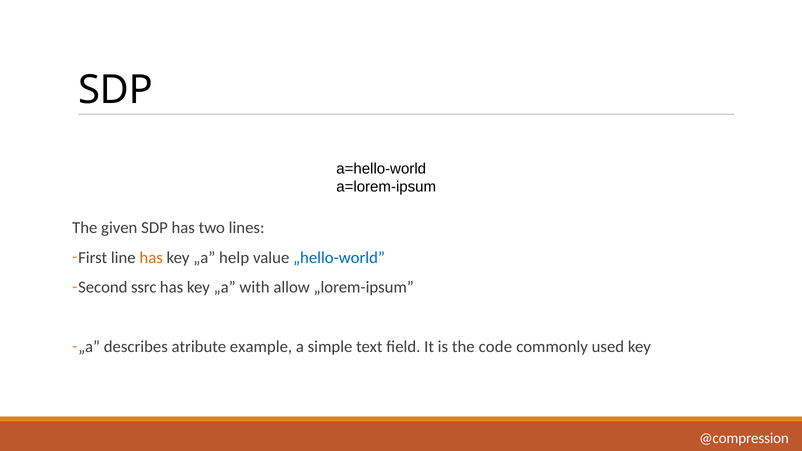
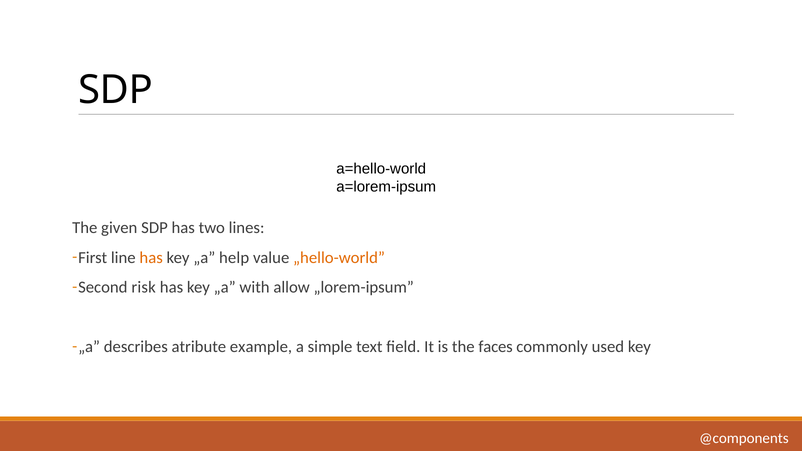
„hello-world colour: blue -> orange (339, 258)
ssrc: ssrc -> risk (144, 288)
code: code -> faces (496, 347)
@compression: @compression -> @components (744, 438)
